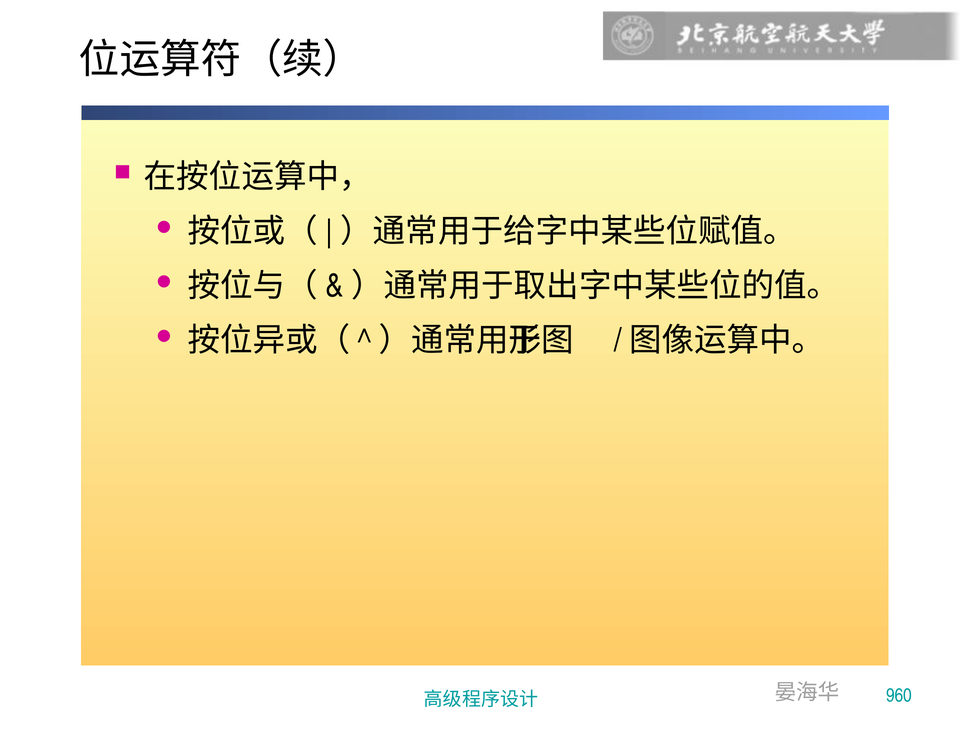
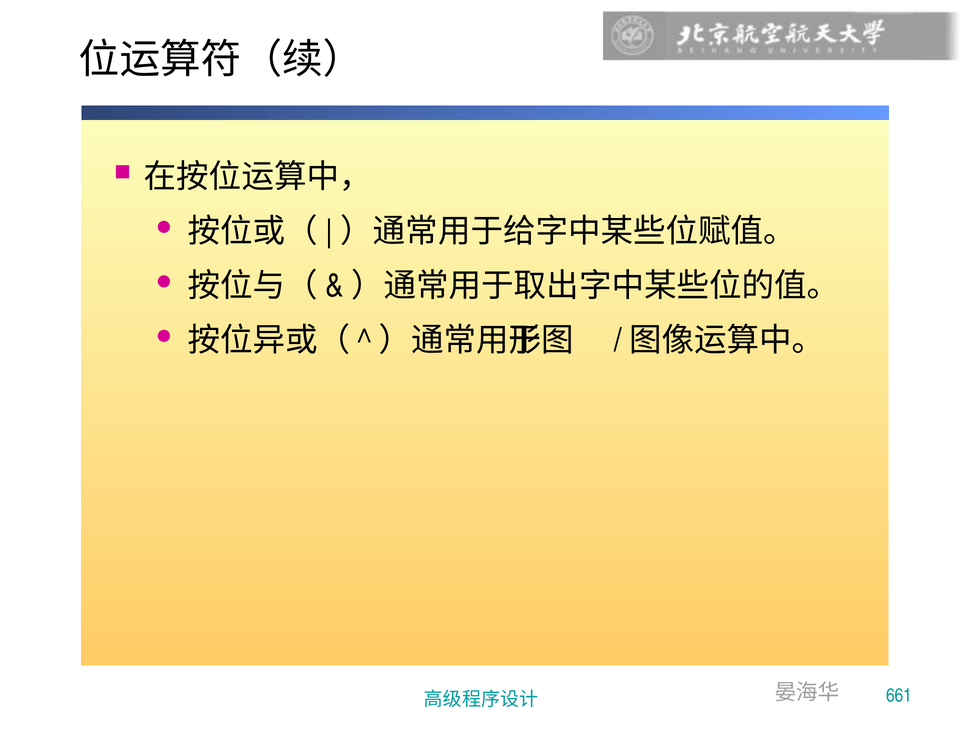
960: 960 -> 661 (899, 695)
